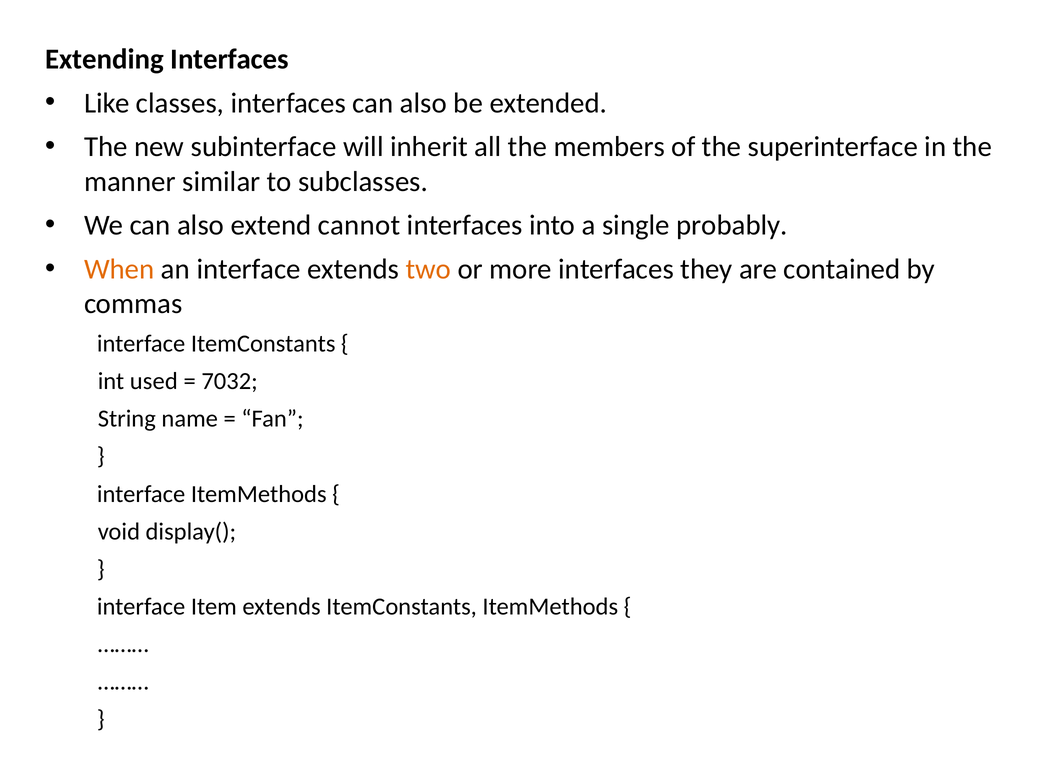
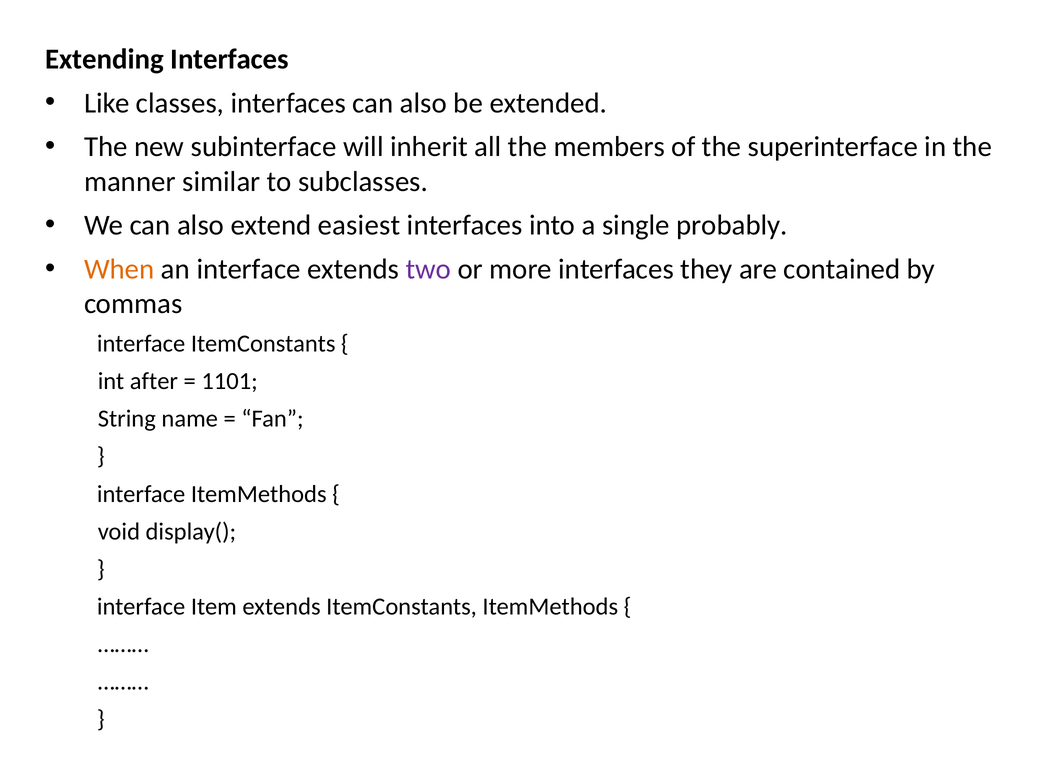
cannot: cannot -> easiest (359, 226)
two colour: orange -> purple (428, 269)
used: used -> after (154, 381)
7032: 7032 -> 1101 (230, 381)
